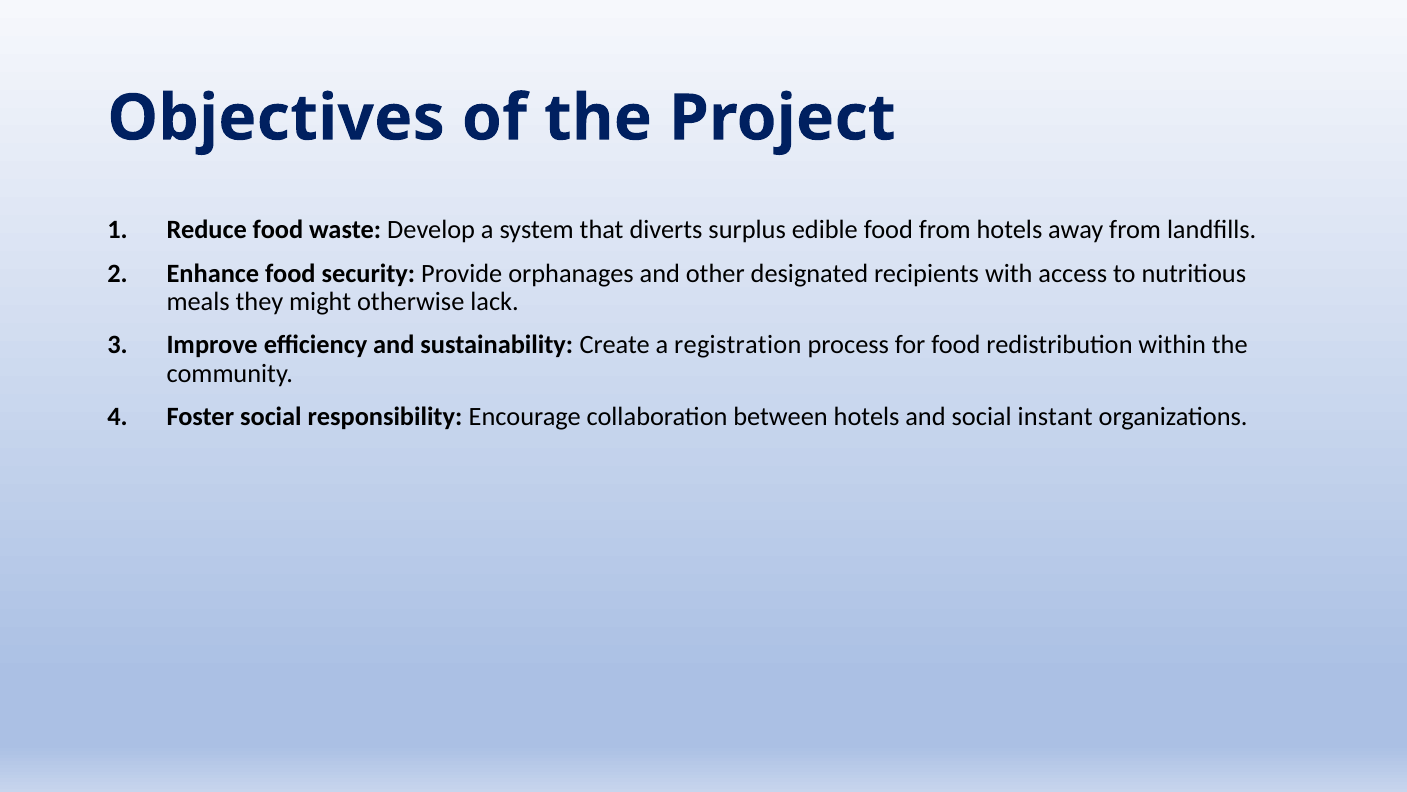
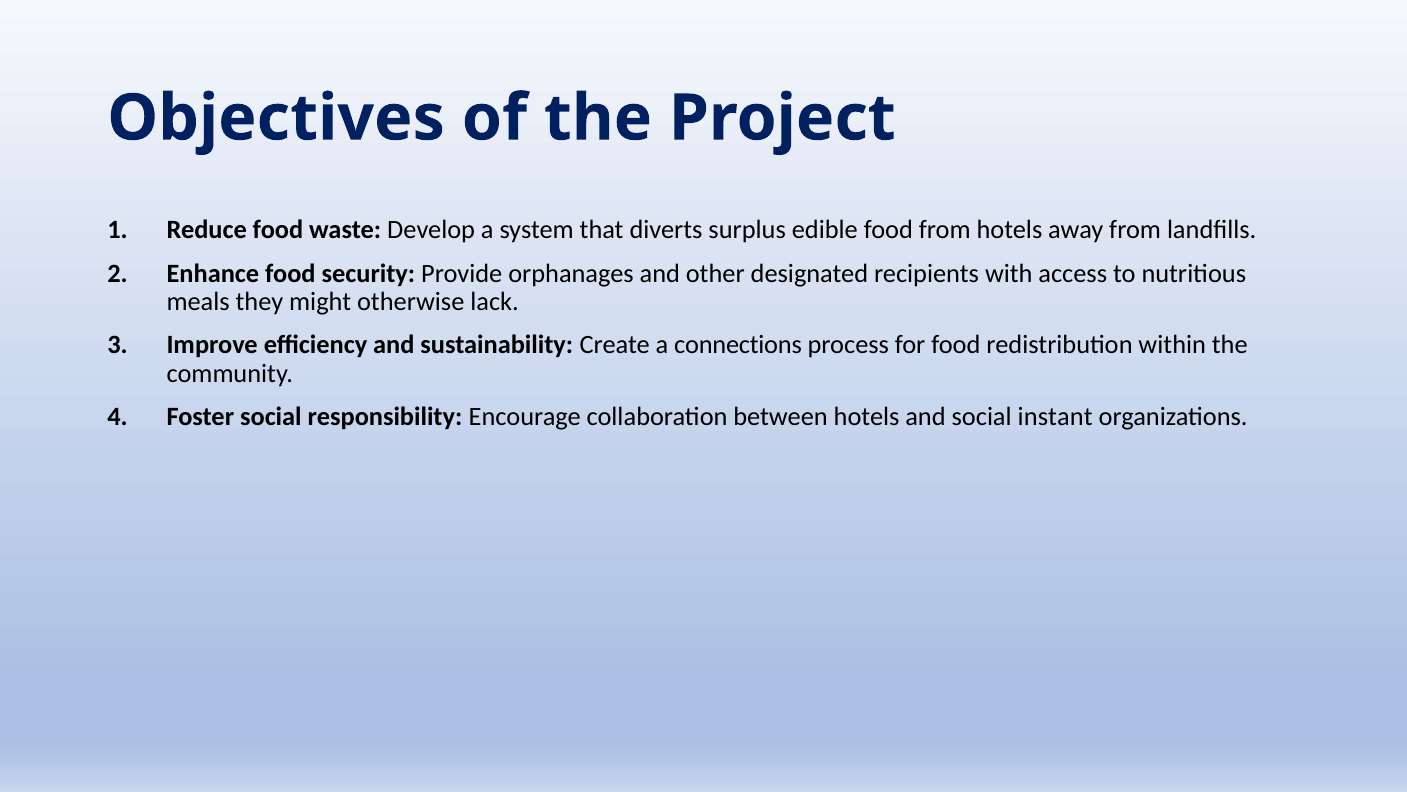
registration: registration -> connections (738, 345)
